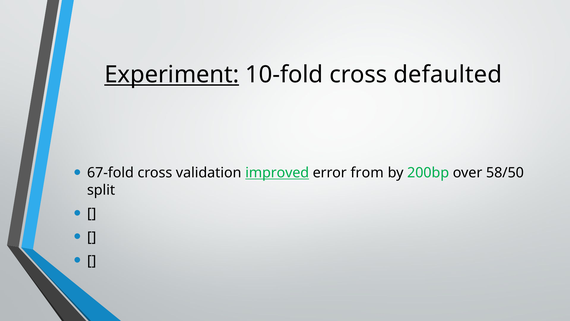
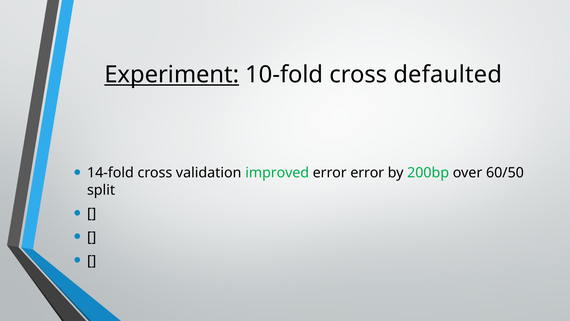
67-fold: 67-fold -> 14-fold (110, 173)
improved underline: present -> none (277, 173)
error from: from -> error (367, 173)
58/50: 58/50 -> 60/50 (505, 173)
